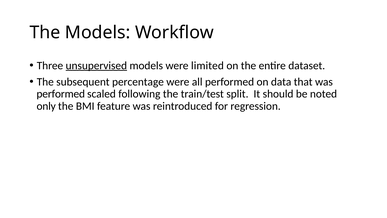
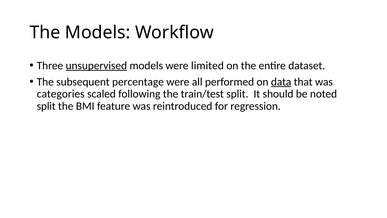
data underline: none -> present (281, 82)
performed: performed -> categories (61, 94)
only: only -> split (46, 106)
